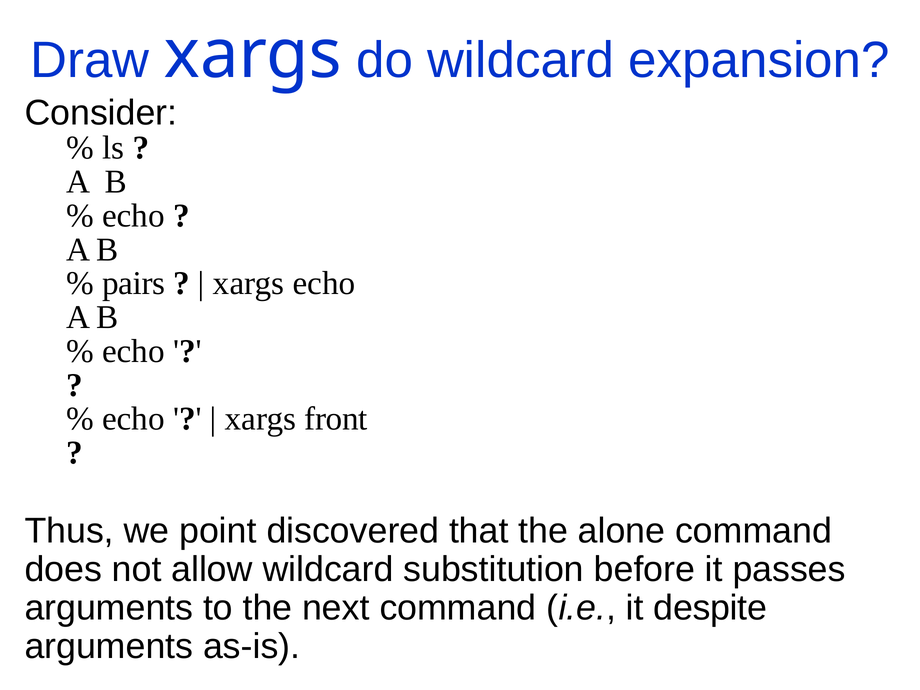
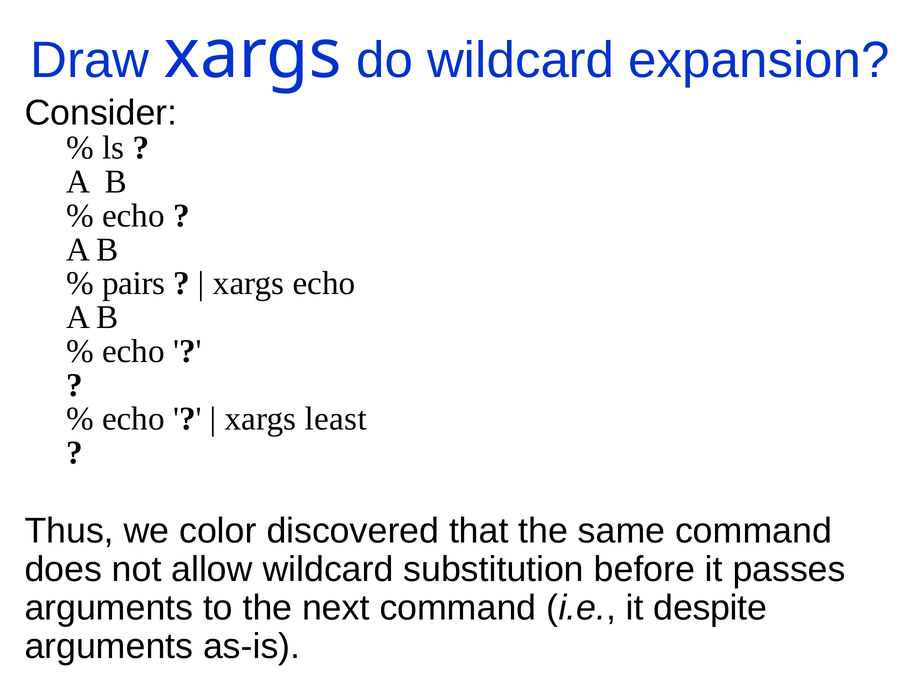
front: front -> least (336, 419)
point: point -> color (218, 531)
alone: alone -> same (622, 531)
